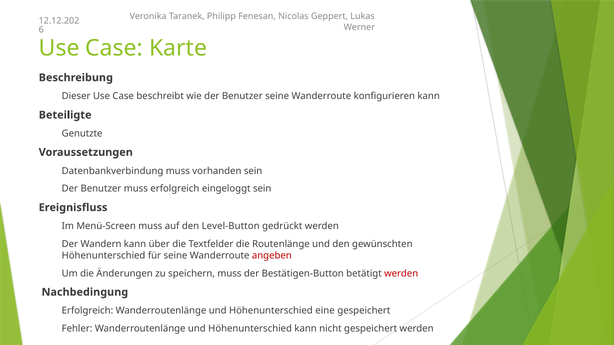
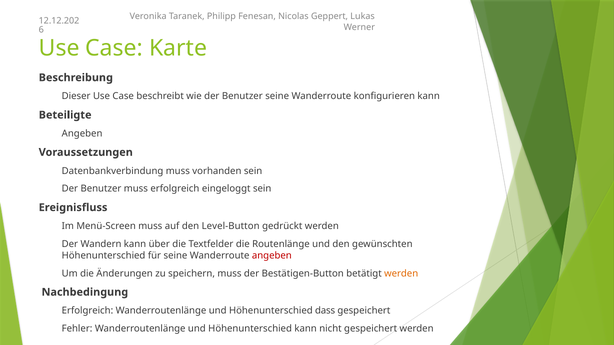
Genutzte: Genutzte -> Angeben (82, 134)
werden colour: red -> orange (401, 274)
eine: eine -> dass (325, 311)
